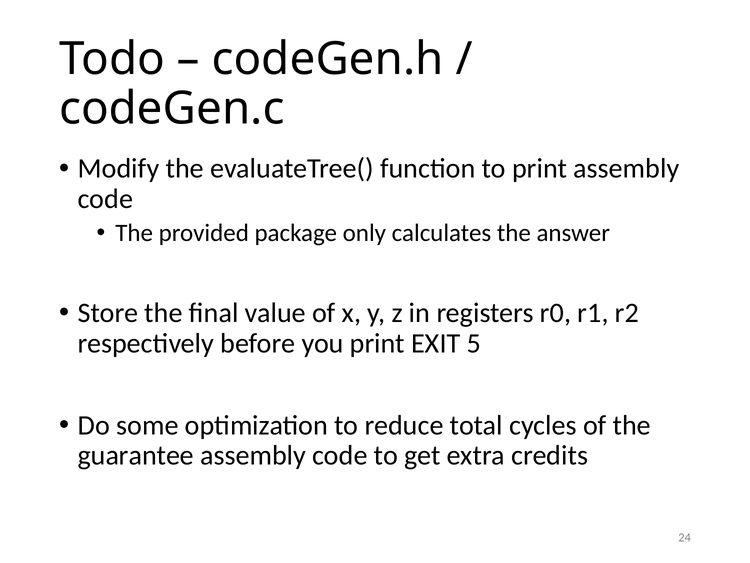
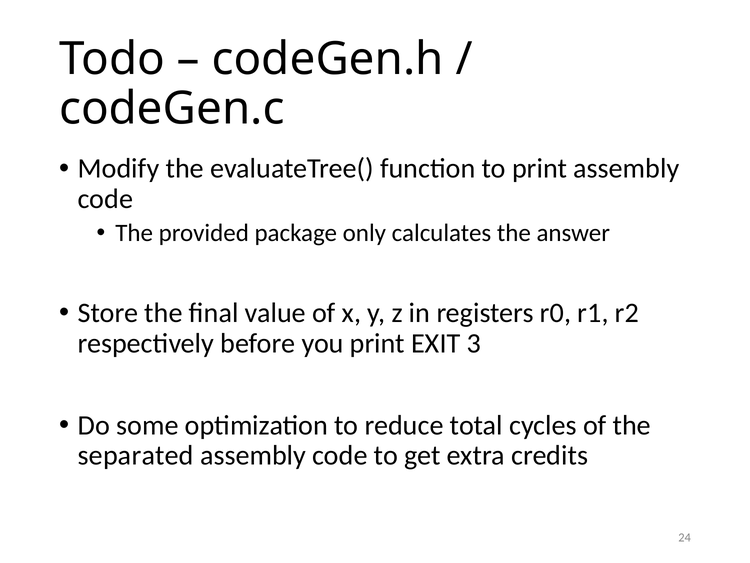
5: 5 -> 3 (474, 343)
guarantee: guarantee -> separated (136, 455)
